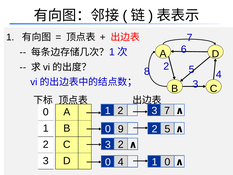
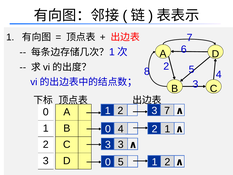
2 5: 5 -> 1 (167, 129)
0 9: 9 -> 4 (121, 129)
2: 2 -> 3 (121, 144)
0: 0 -> 2 (167, 162)
0 4: 4 -> 5 (121, 162)
